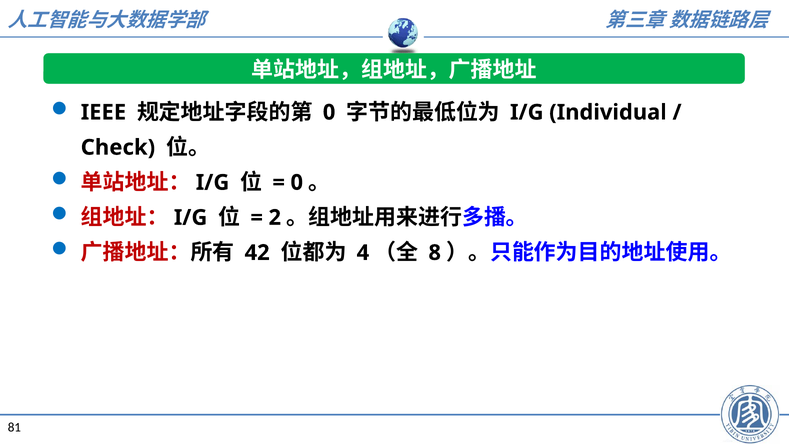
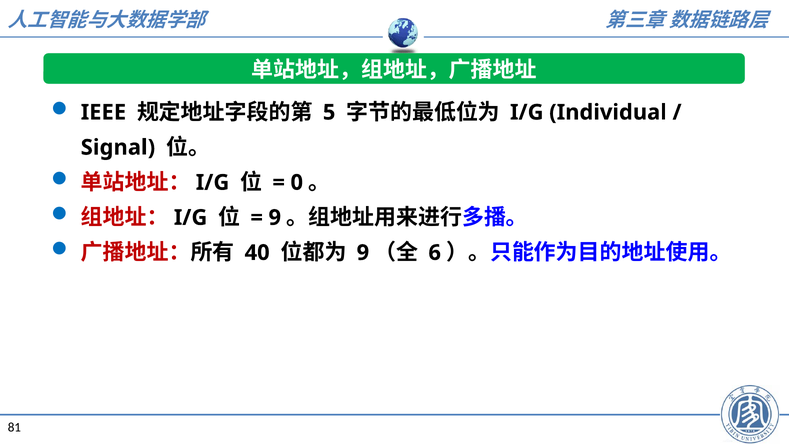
0: 0 -> 5 (329, 112)
Check: Check -> Signal (118, 147)
2: 2 -> 9 (275, 218)
42: 42 -> 40 (257, 253)
4: 4 -> 9 (363, 253)
8: 8 -> 6 (435, 253)
